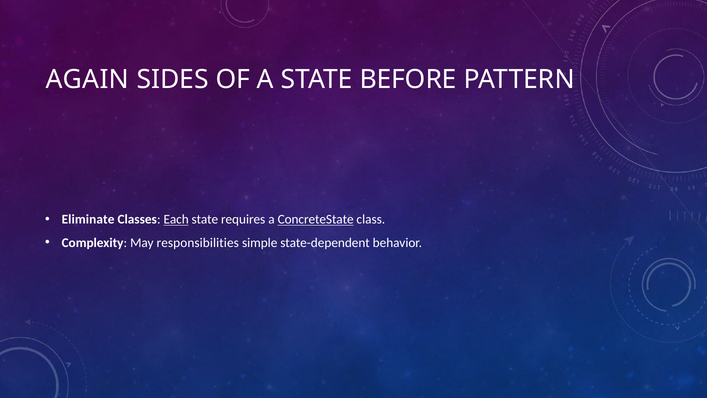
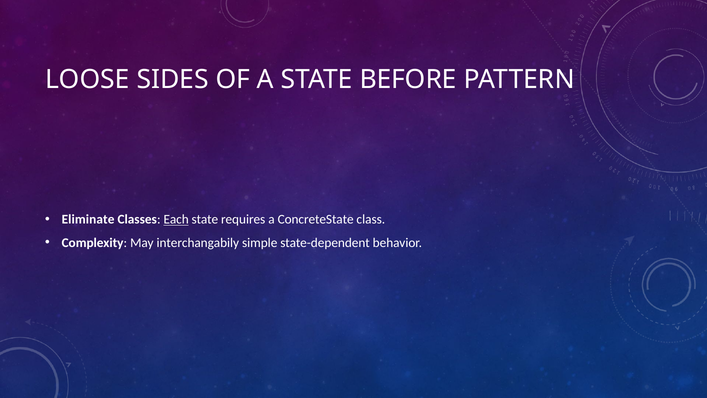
AGAIN: AGAIN -> LOOSE (87, 79)
ConcreteState underline: present -> none (316, 219)
responsibilities: responsibilities -> interchangabily (198, 243)
